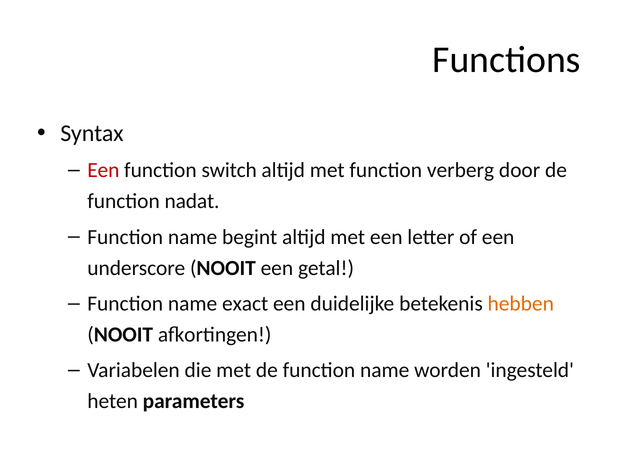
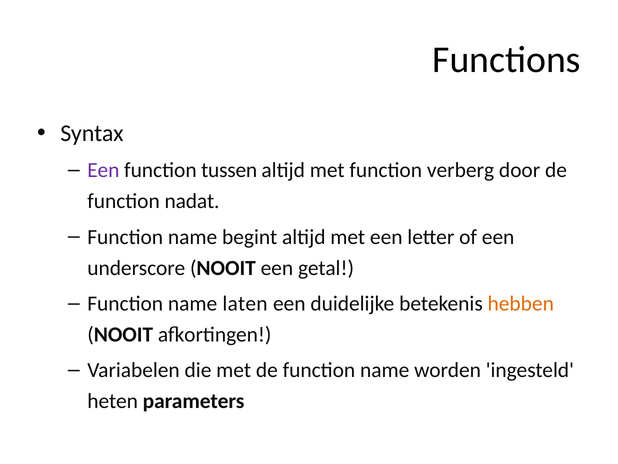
Een colour: red -> purple (103, 170)
switch: switch -> tussen (229, 170)
exact: exact -> laten (245, 303)
